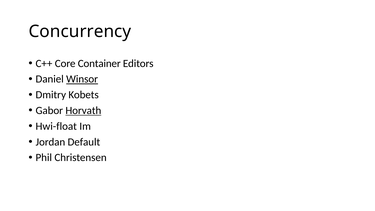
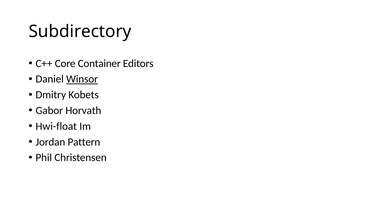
Concurrency: Concurrency -> Subdirectory (80, 32)
Horvath underline: present -> none (83, 110)
Default: Default -> Pattern (84, 142)
